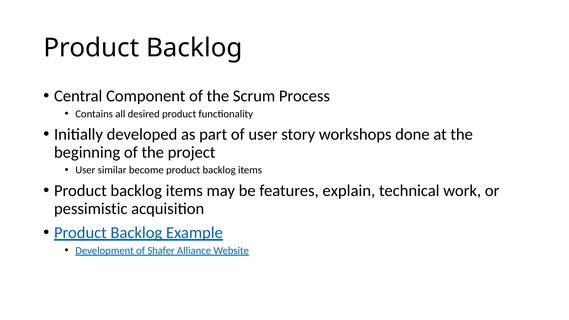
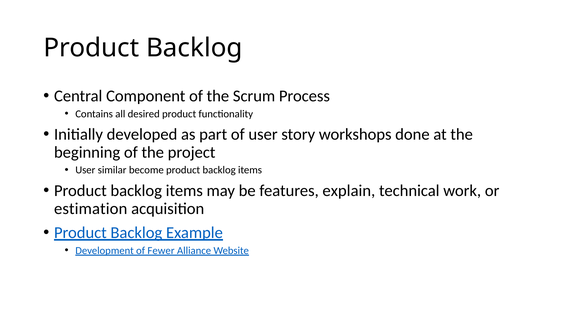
pessimistic: pessimistic -> estimation (91, 209)
Shafer: Shafer -> Fewer (161, 251)
